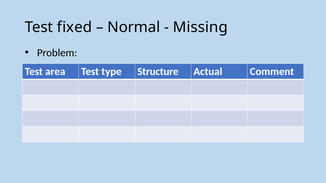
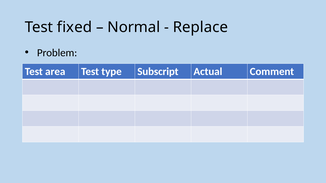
Missing: Missing -> Replace (200, 27)
Structure: Structure -> Subscript (158, 72)
